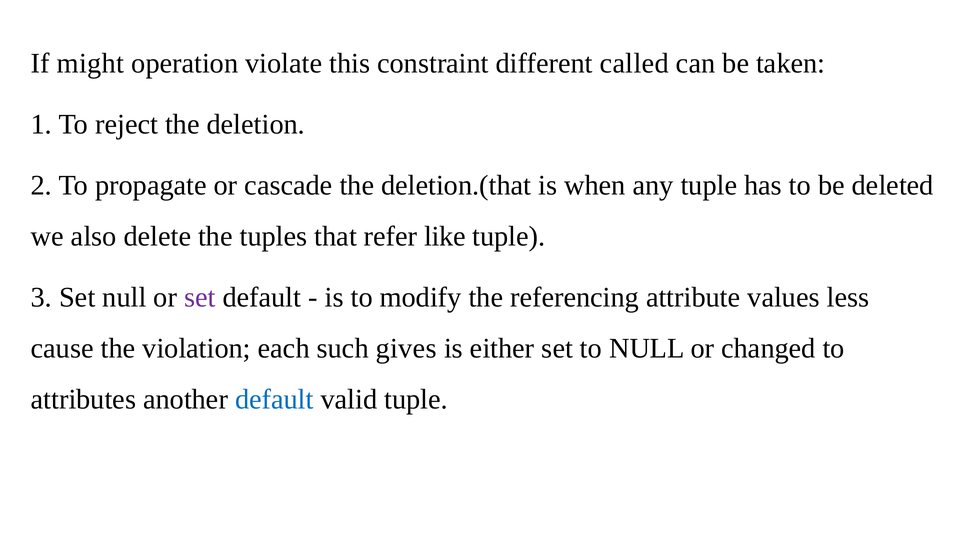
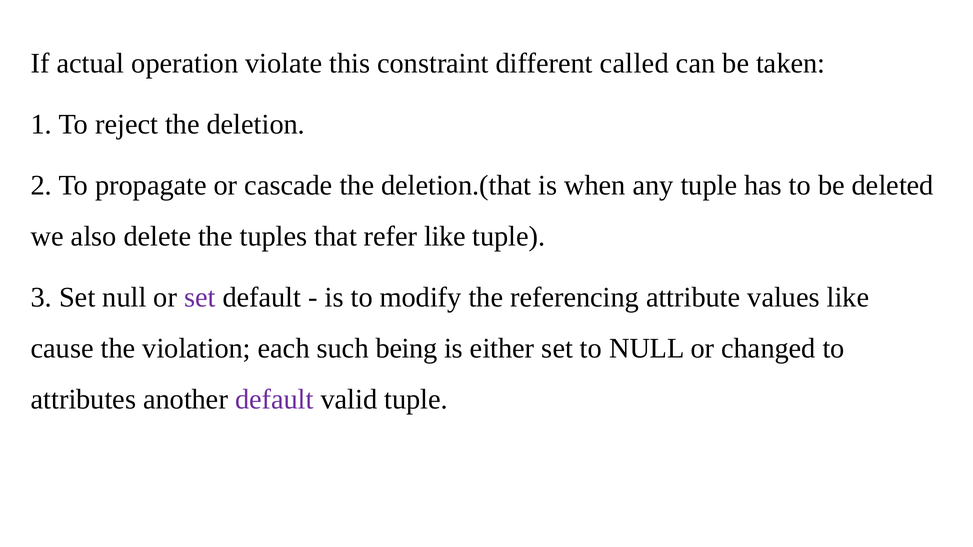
might: might -> actual (91, 63)
values less: less -> like (848, 297)
gives: gives -> being (407, 348)
default colour: blue -> purple (274, 399)
